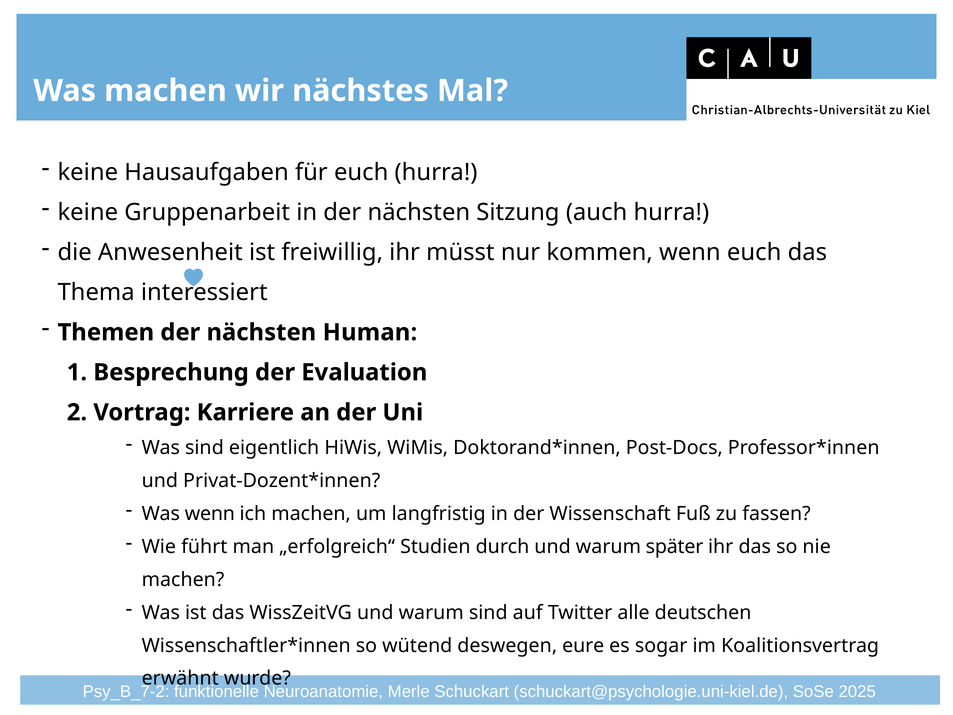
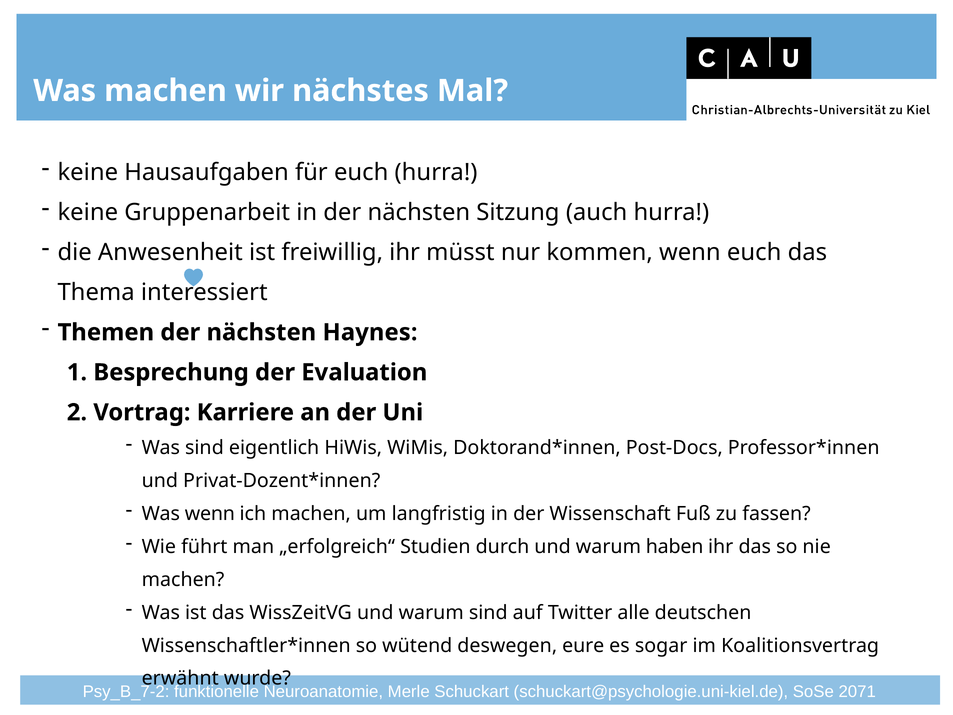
Human: Human -> Haynes (370, 332)
später: später -> haben (675, 546)
2025: 2025 -> 2071 (857, 691)
